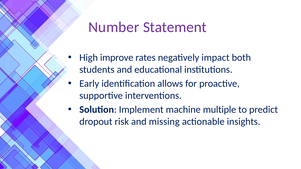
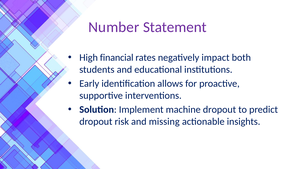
improve: improve -> financial (117, 58)
machine multiple: multiple -> dropout (219, 110)
